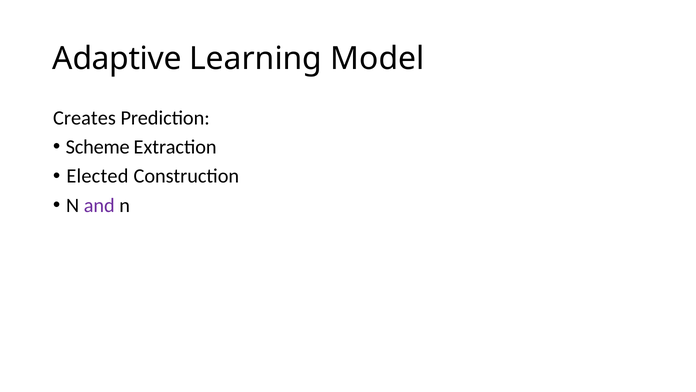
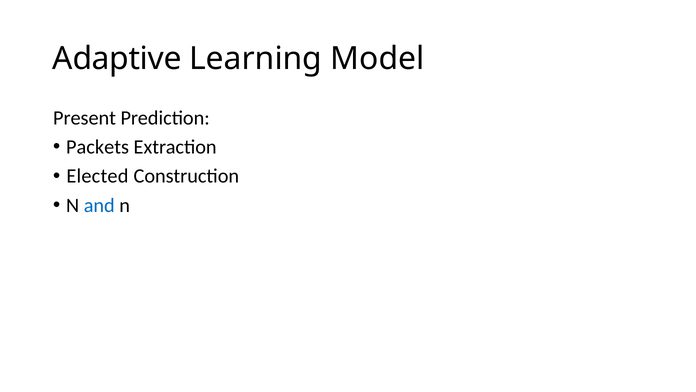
Creates: Creates -> Present (85, 118)
Scheme: Scheme -> Packets (98, 147)
and colour: purple -> blue (99, 205)
